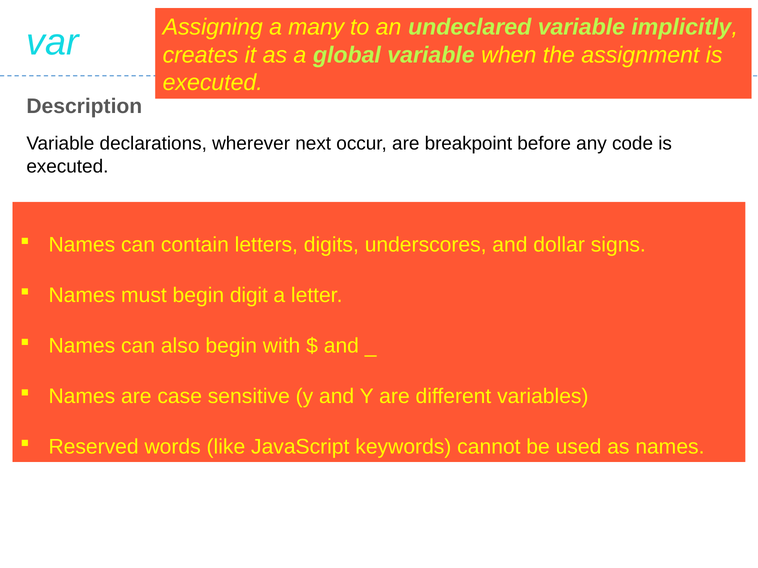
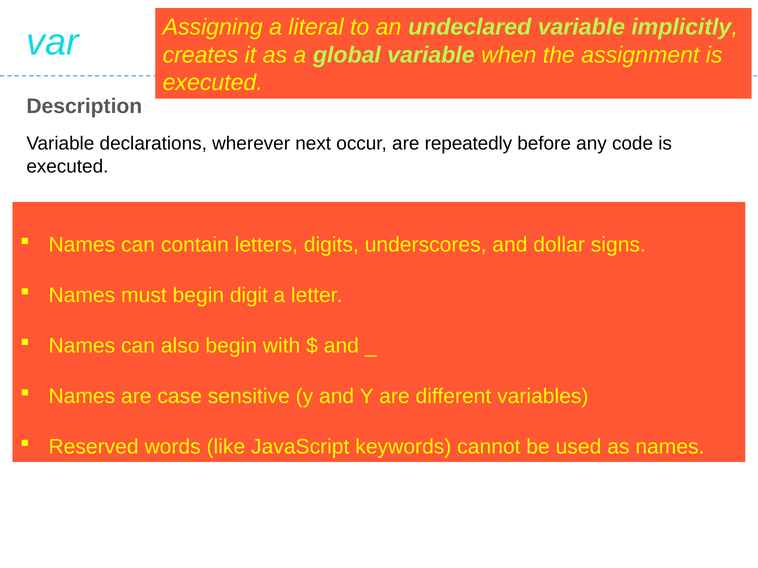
many: many -> literal (316, 27)
breakpoint: breakpoint -> repeatedly (468, 144)
